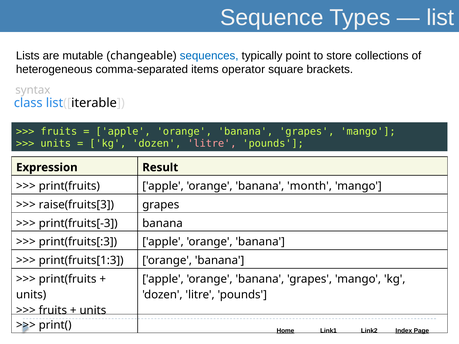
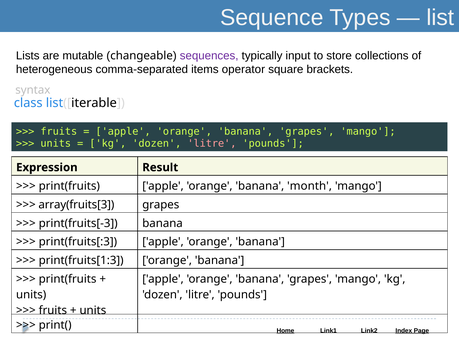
sequences colour: blue -> purple (209, 56)
point: point -> input (298, 56)
raise(fruits[3: raise(fruits[3 -> array(fruits[3 (76, 205)
